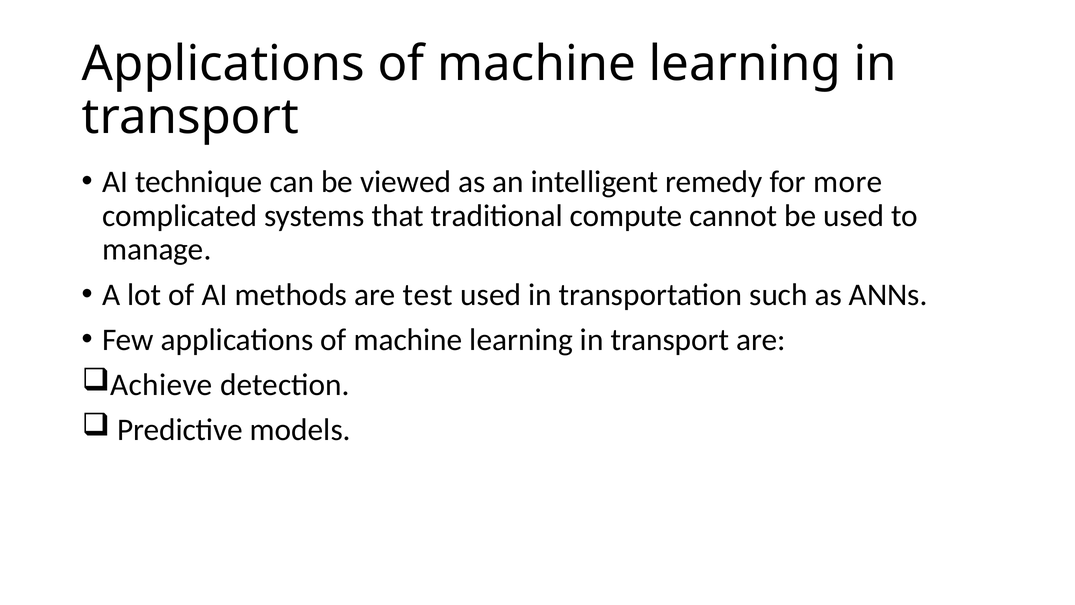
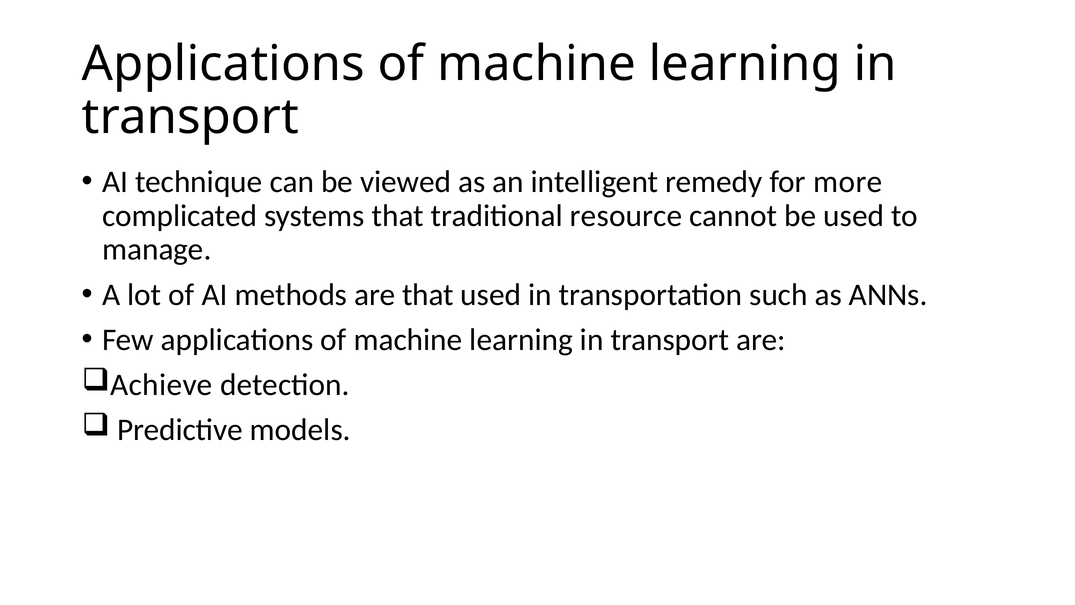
compute: compute -> resource (626, 216)
are test: test -> that (428, 295)
